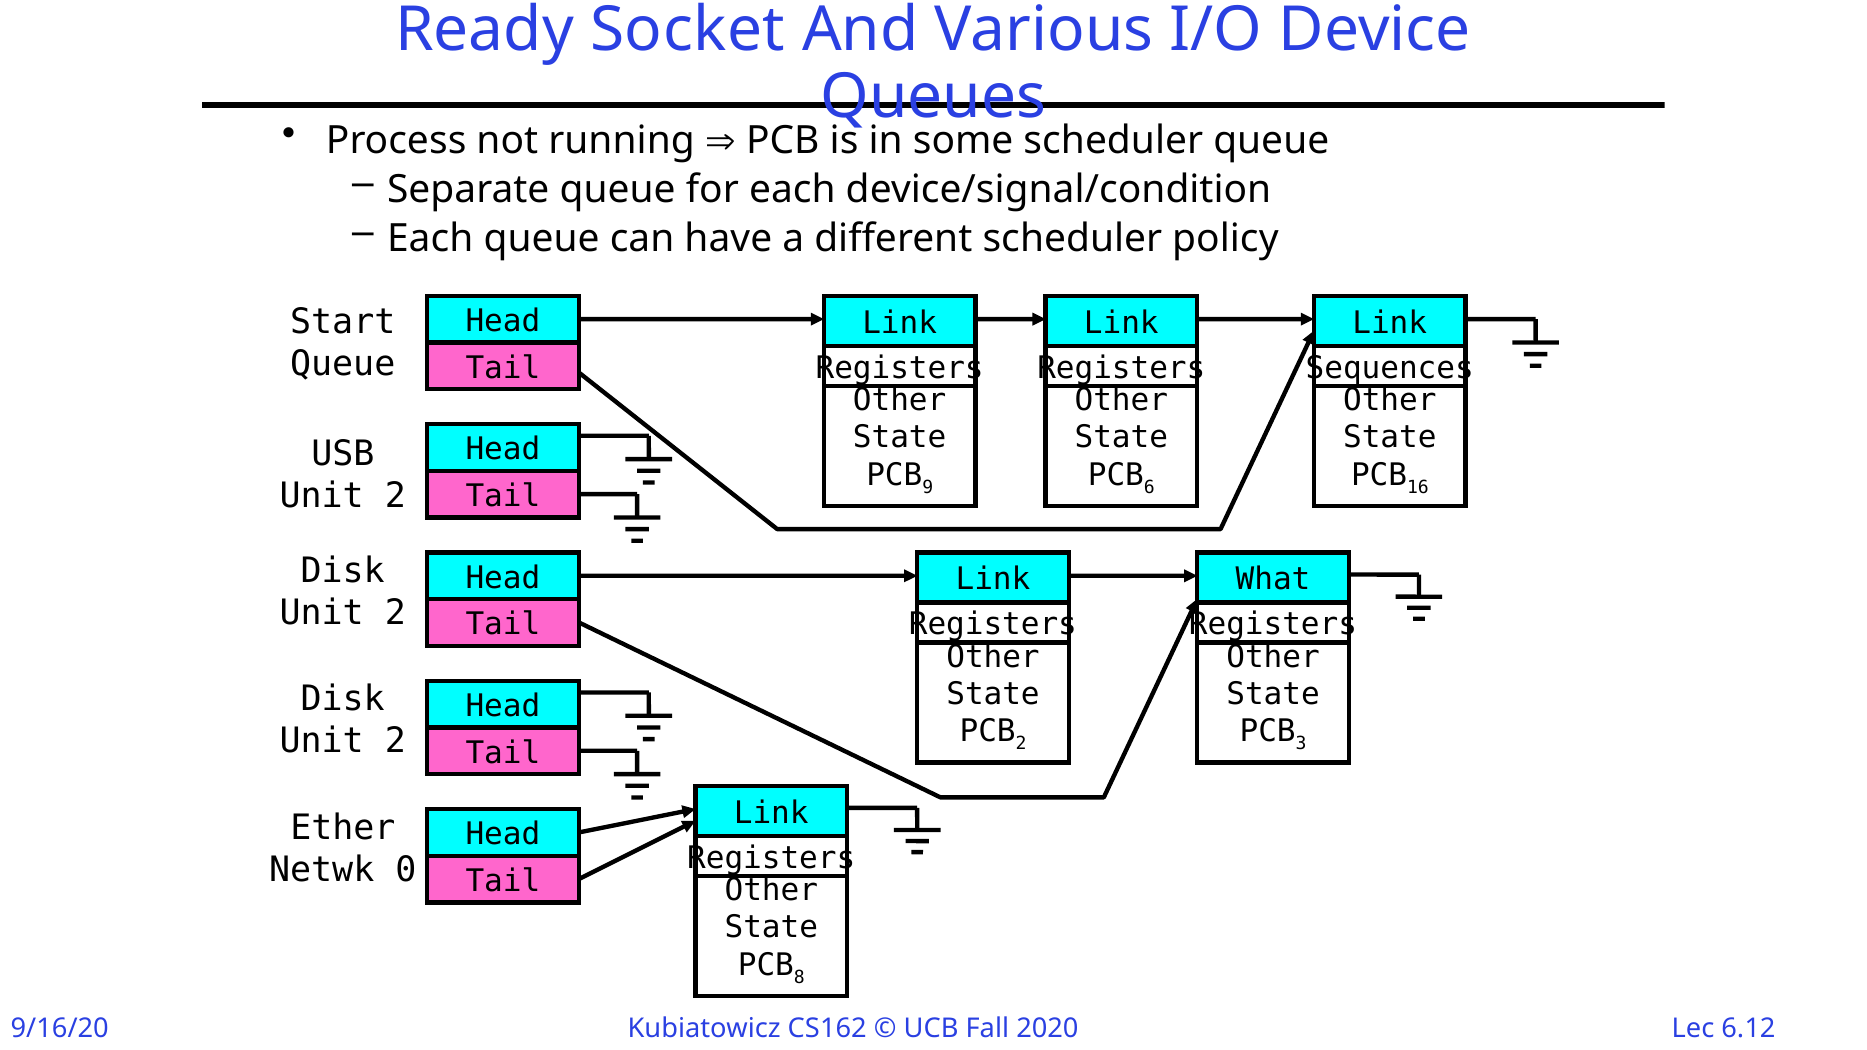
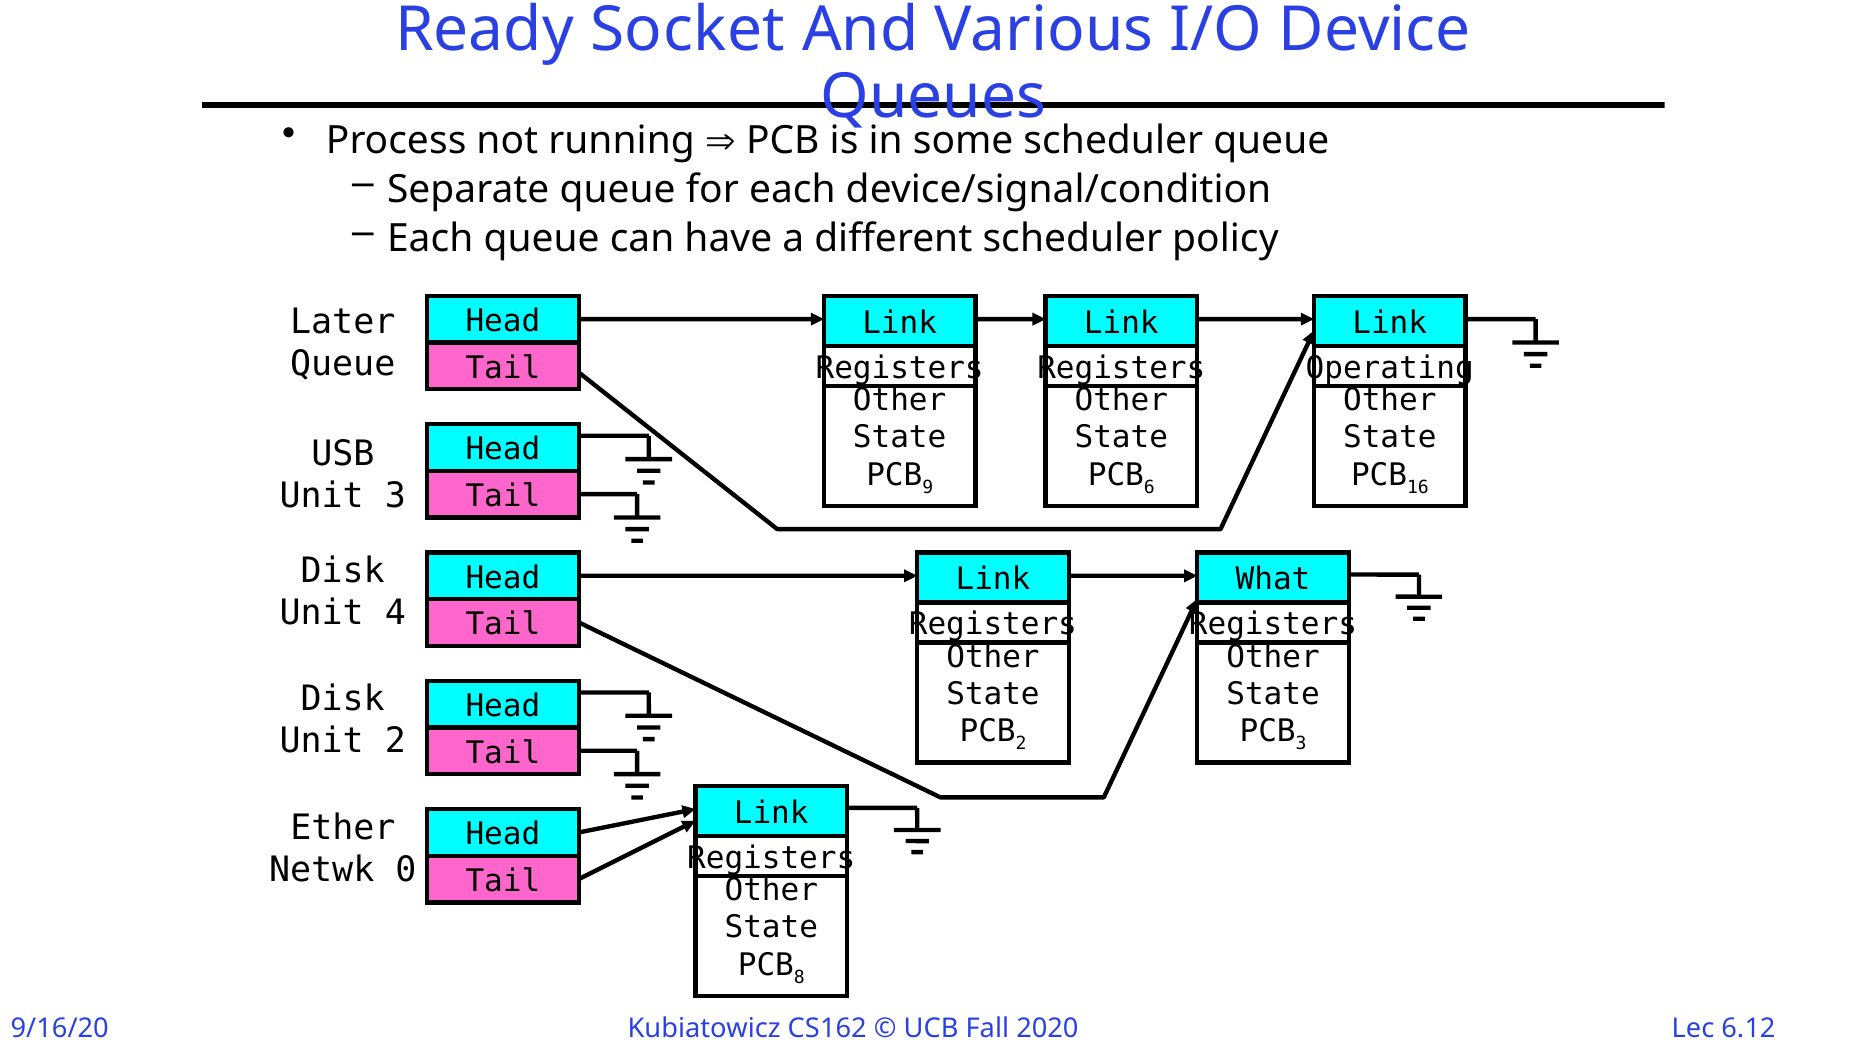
Start: Start -> Later (343, 322)
Sequences: Sequences -> Operating (1390, 368)
2: 2 -> 3 (395, 497)
2: 2 -> 4 (395, 613)
